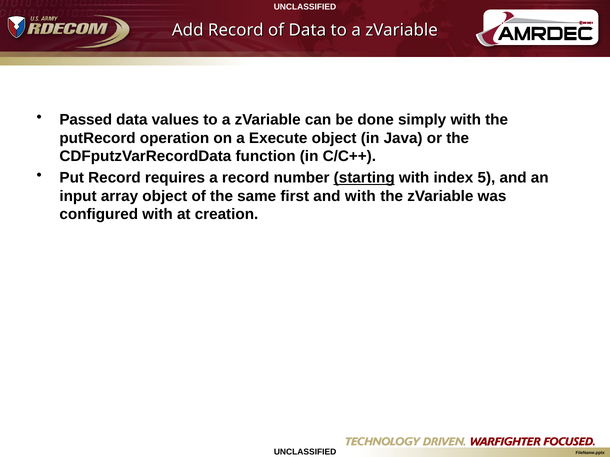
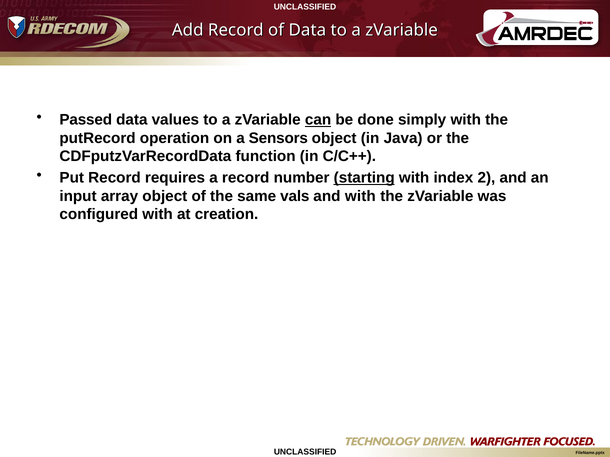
can underline: none -> present (318, 120)
Execute: Execute -> Sensors (278, 138)
5: 5 -> 2 (486, 178)
first: first -> vals (295, 196)
